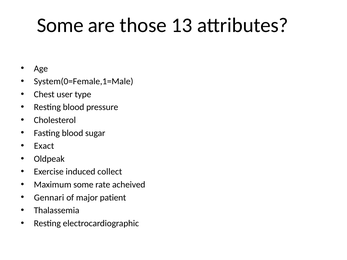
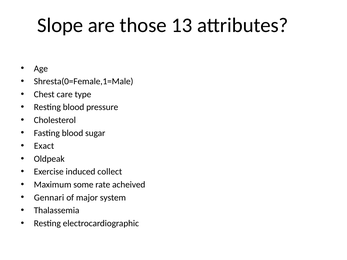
Some: Some -> Slope (60, 25)
System(0=Female,1=Male: System(0=Female,1=Male -> Shresta(0=Female,1=Male (84, 82)
user: user -> care (65, 94)
patient: patient -> system (113, 198)
